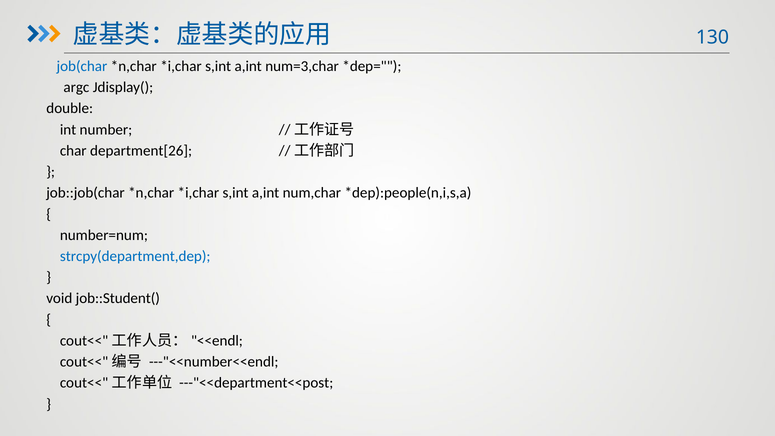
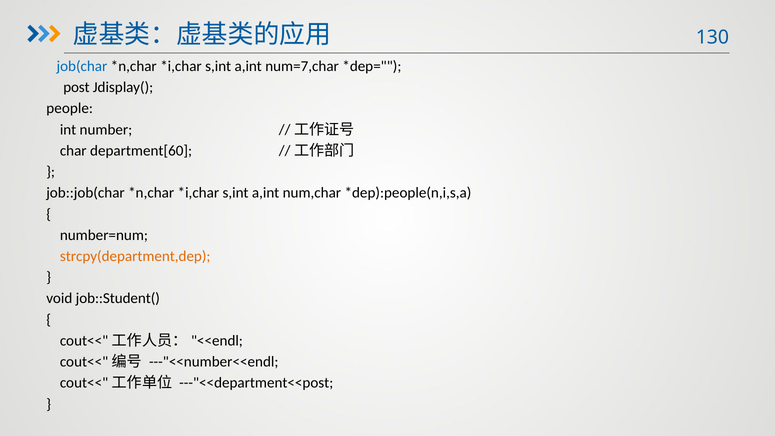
num=3,char: num=3,char -> num=7,char (302, 66)
argc: argc -> post (76, 87)
double: double -> people (70, 108)
department[26: department[26 -> department[60 (141, 151)
strcpy(department,dep colour: blue -> orange (135, 256)
